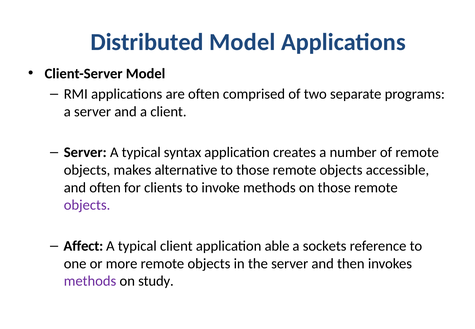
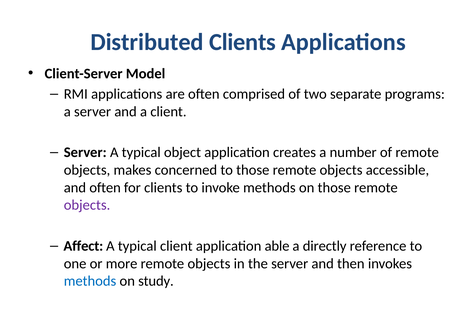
Distributed Model: Model -> Clients (243, 42)
syntax: syntax -> object (182, 152)
alternative: alternative -> concerned (186, 170)
sockets: sockets -> directly (325, 246)
methods colour: purple -> blue (90, 281)
